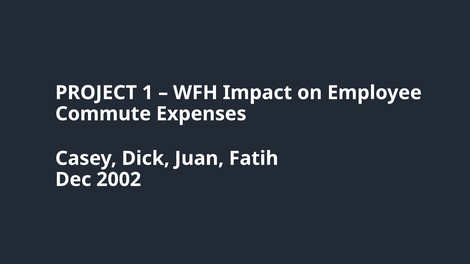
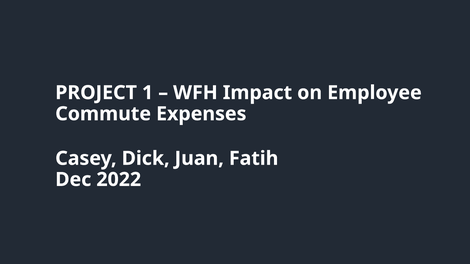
2002: 2002 -> 2022 (119, 180)
